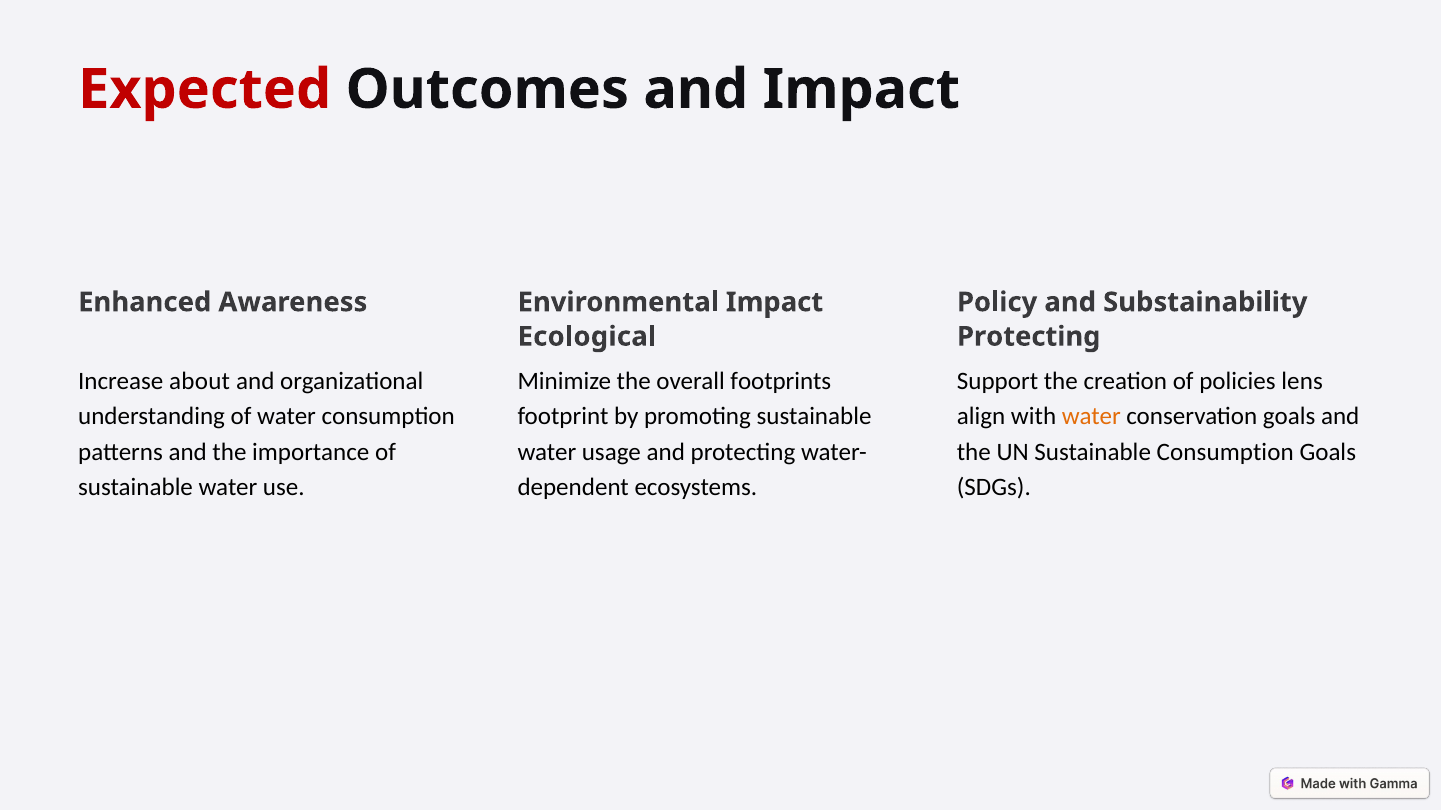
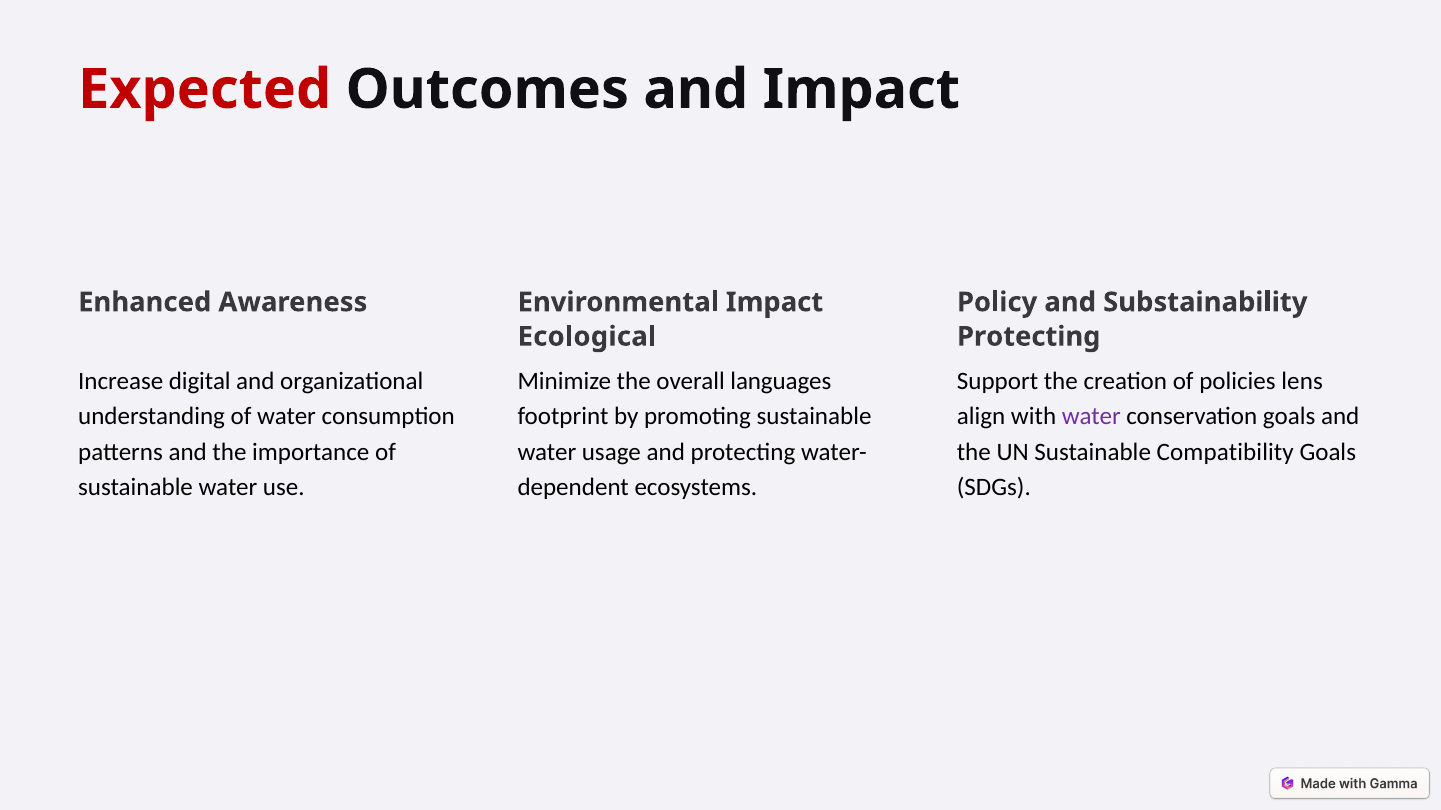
about: about -> digital (200, 381)
footprints: footprints -> languages (781, 381)
water colour: orange -> purple (1091, 417)
Sustainable Consumption: Consumption -> Compatibility (1225, 452)
